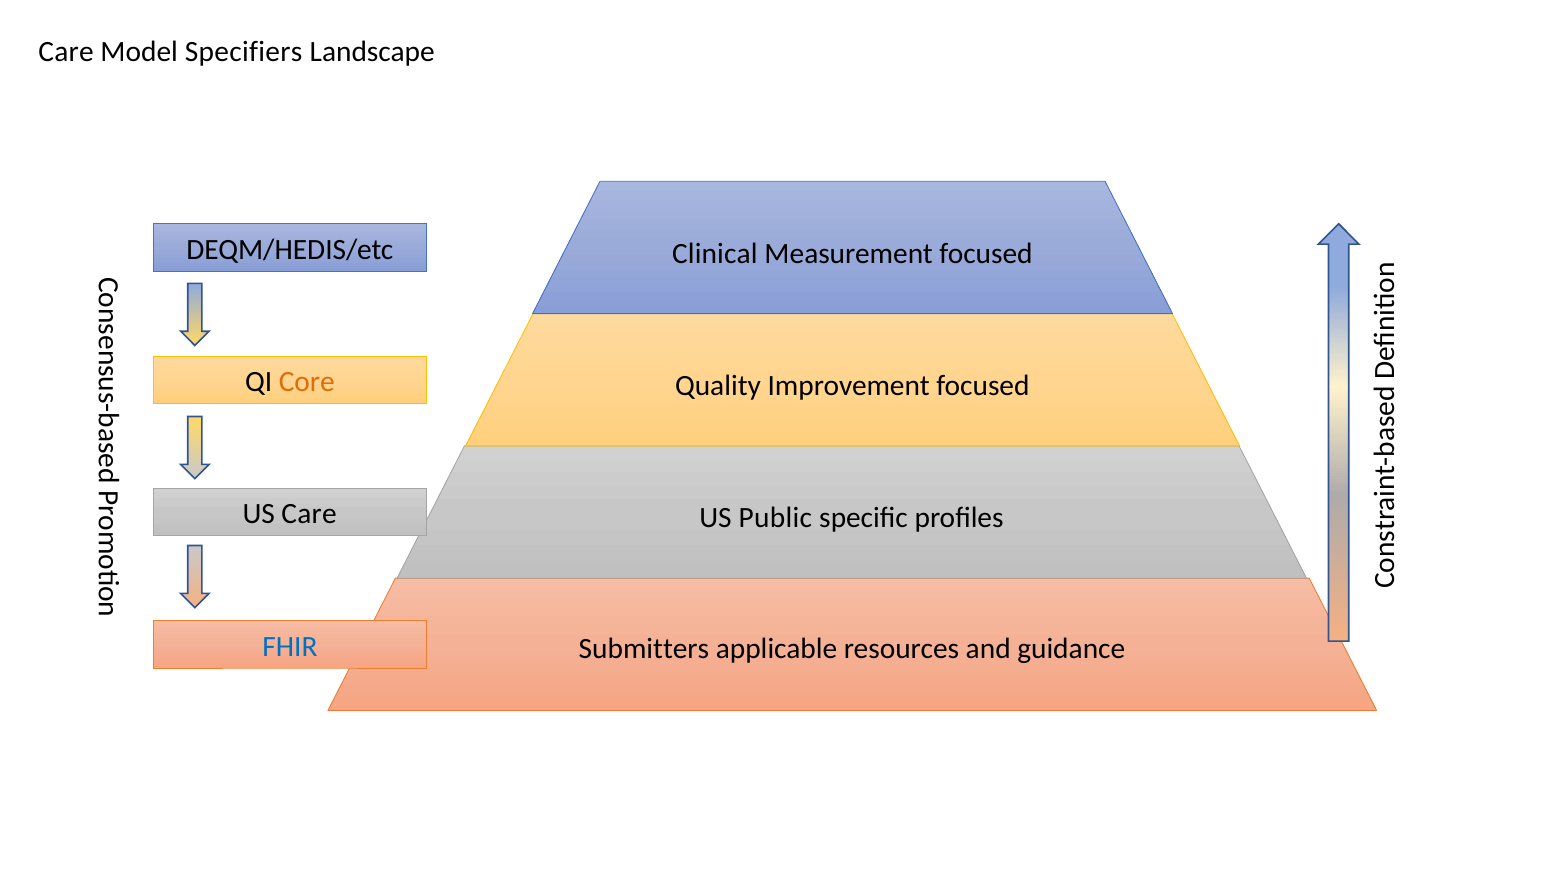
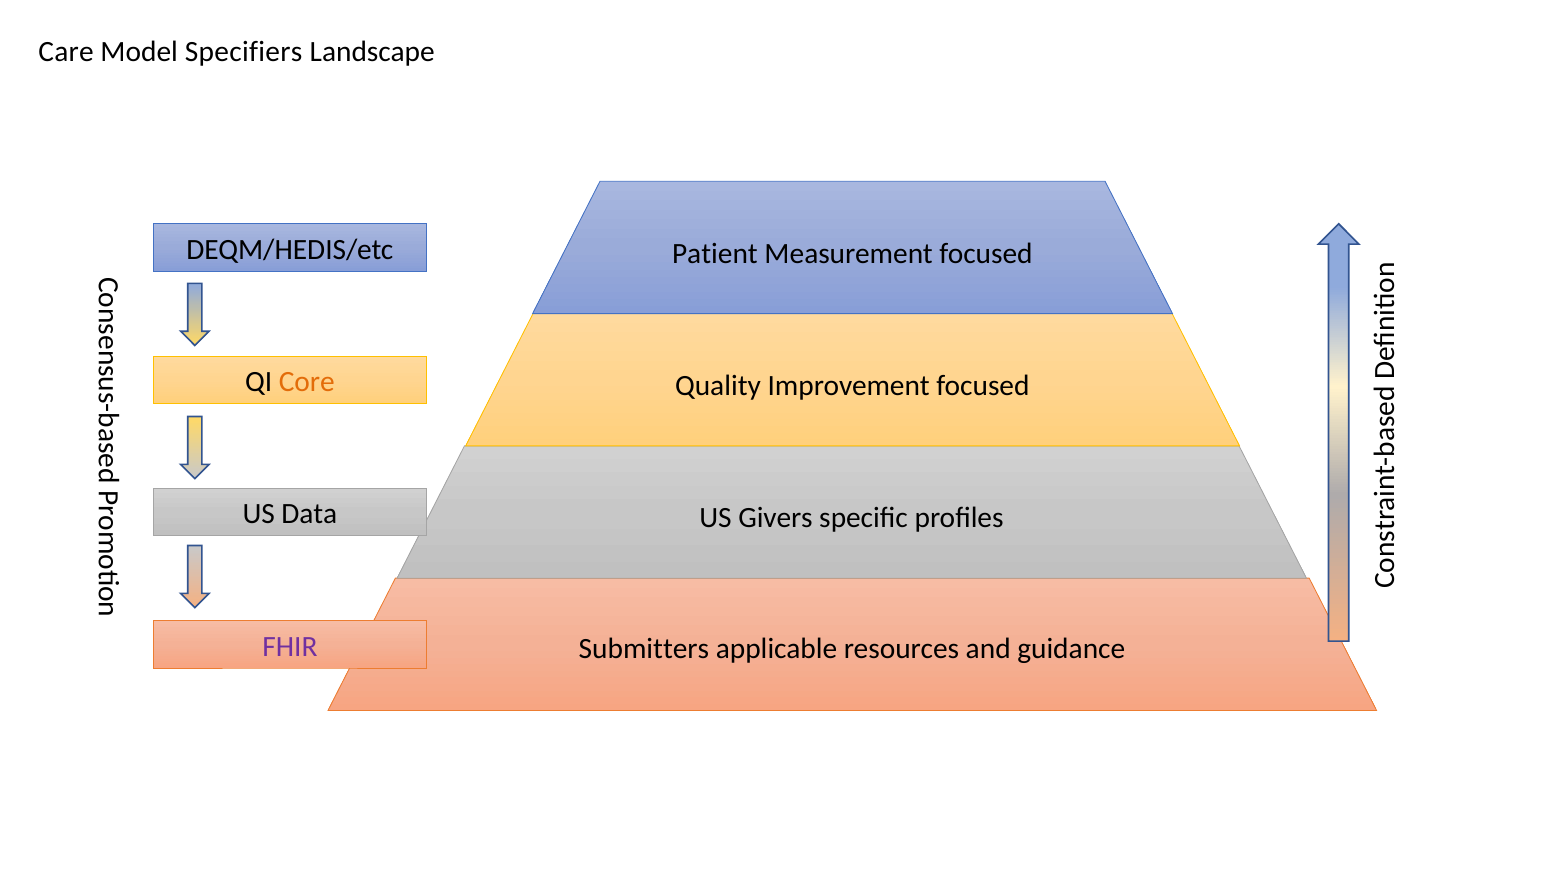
Clinical: Clinical -> Patient (715, 254)
US Care: Care -> Data (309, 514)
Public: Public -> Givers (776, 517)
FHIR colour: blue -> purple (290, 646)
